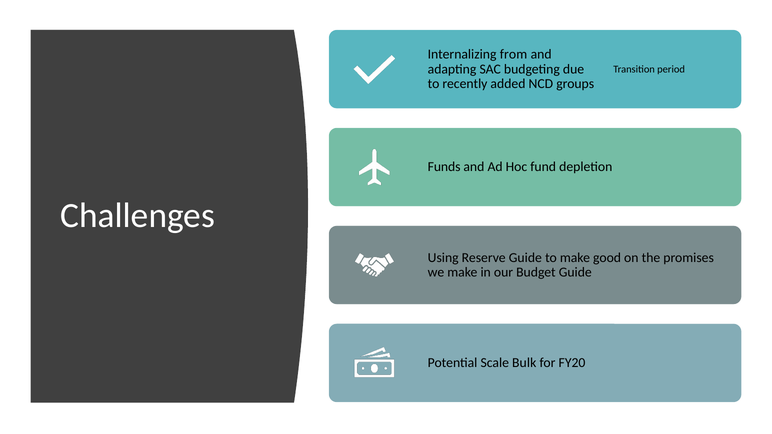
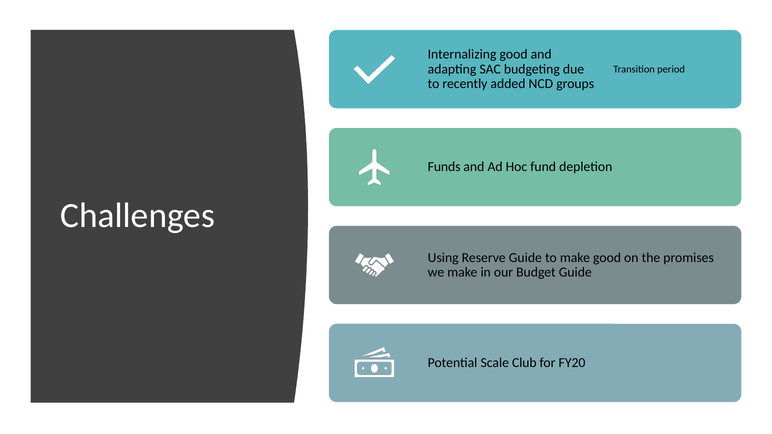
Internalizing from: from -> good (514, 54)
Bulk: Bulk -> Club (524, 363)
